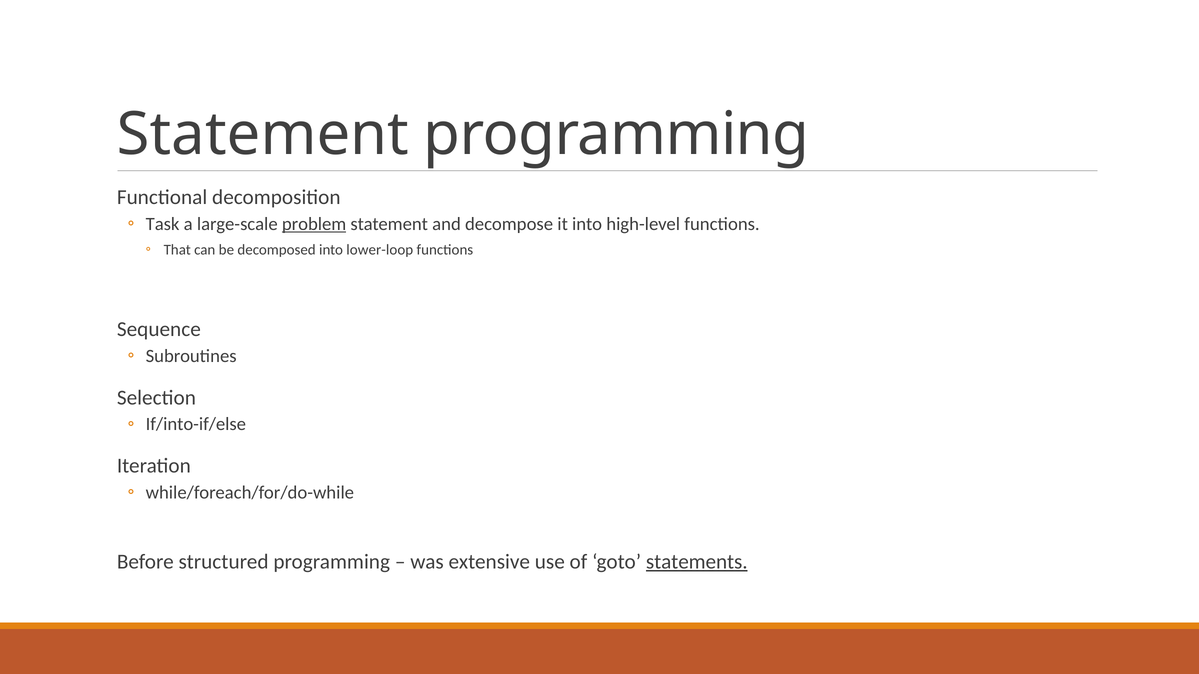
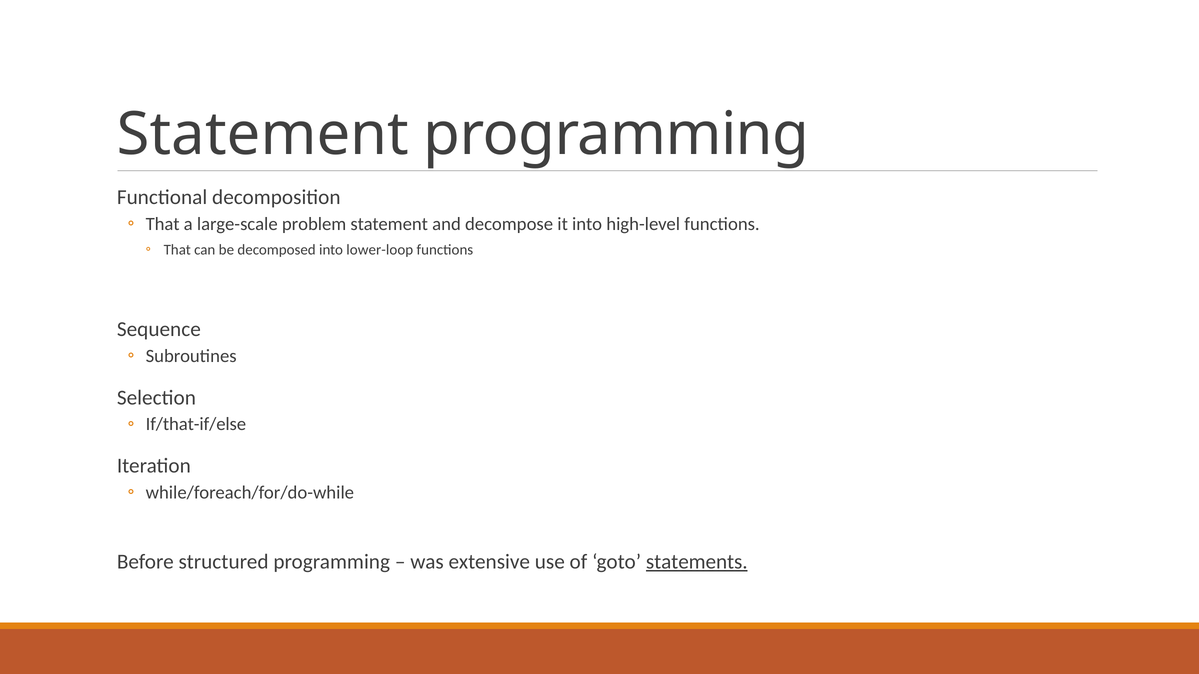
Task: Task -> That (163, 224)
problem underline: present -> none (314, 224)
If/into-if/else: If/into-if/else -> If/that-if/else (196, 424)
